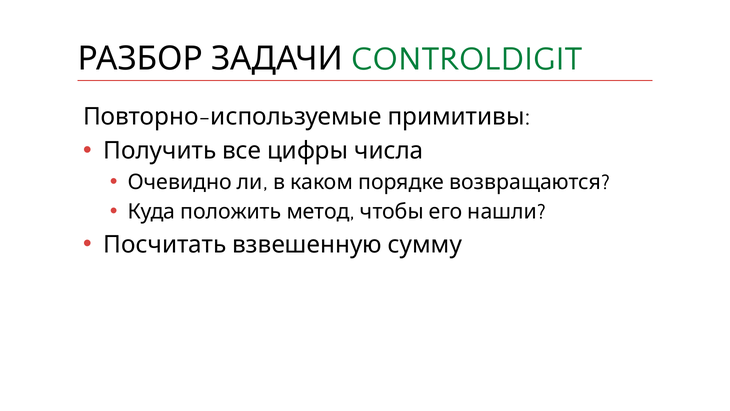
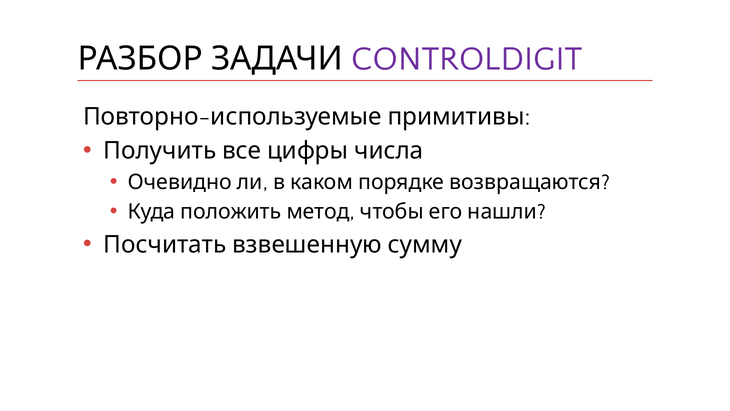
CONTROLDIGIT colour: green -> purple (467, 59)
